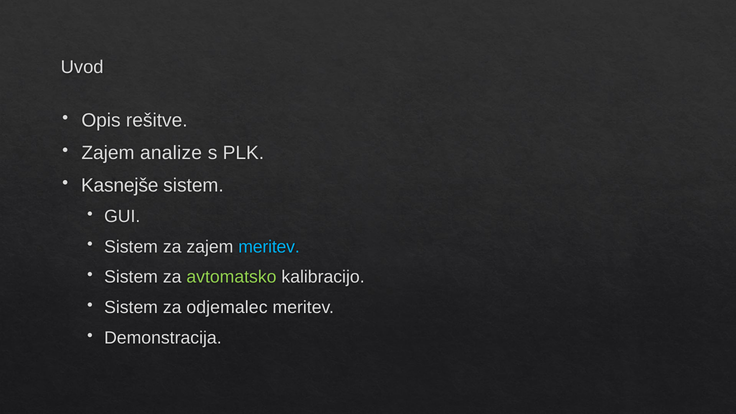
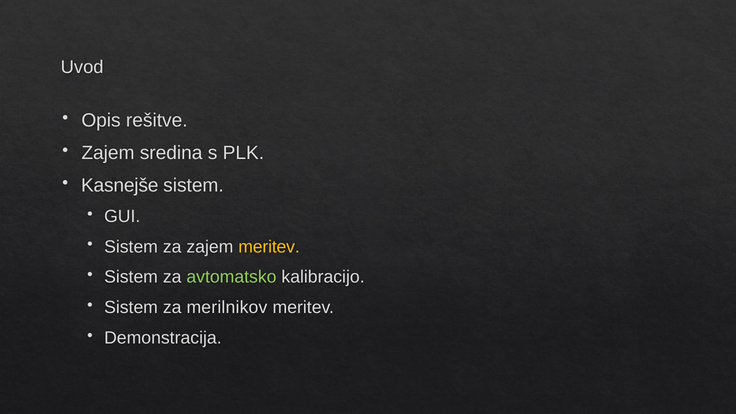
analize: analize -> sredina (171, 153)
meritev colour: light blue -> yellow (269, 247)
odjemalec: odjemalec -> merilnikov (227, 307)
